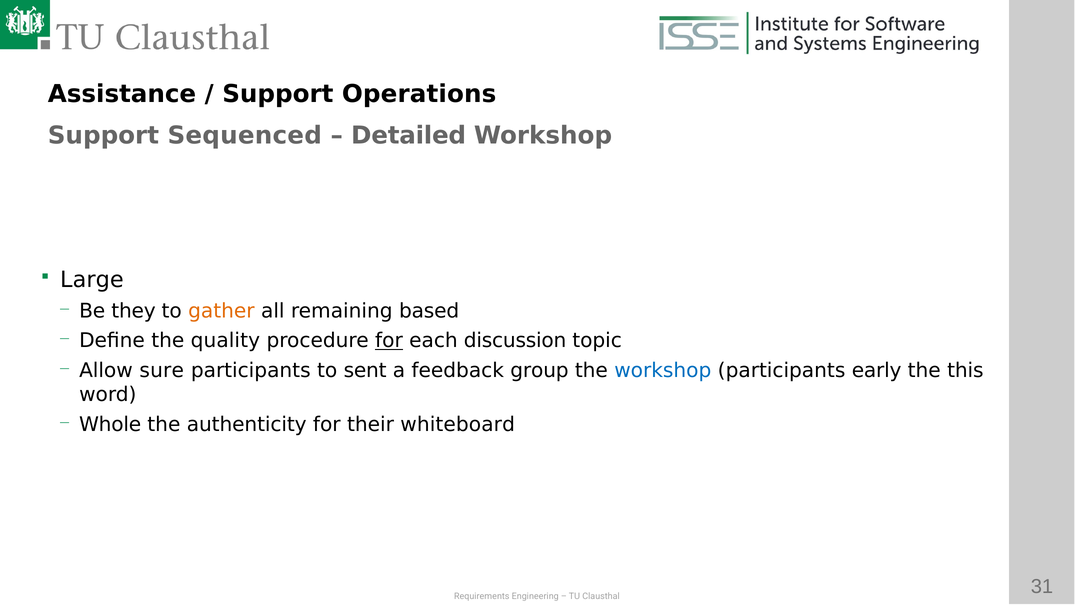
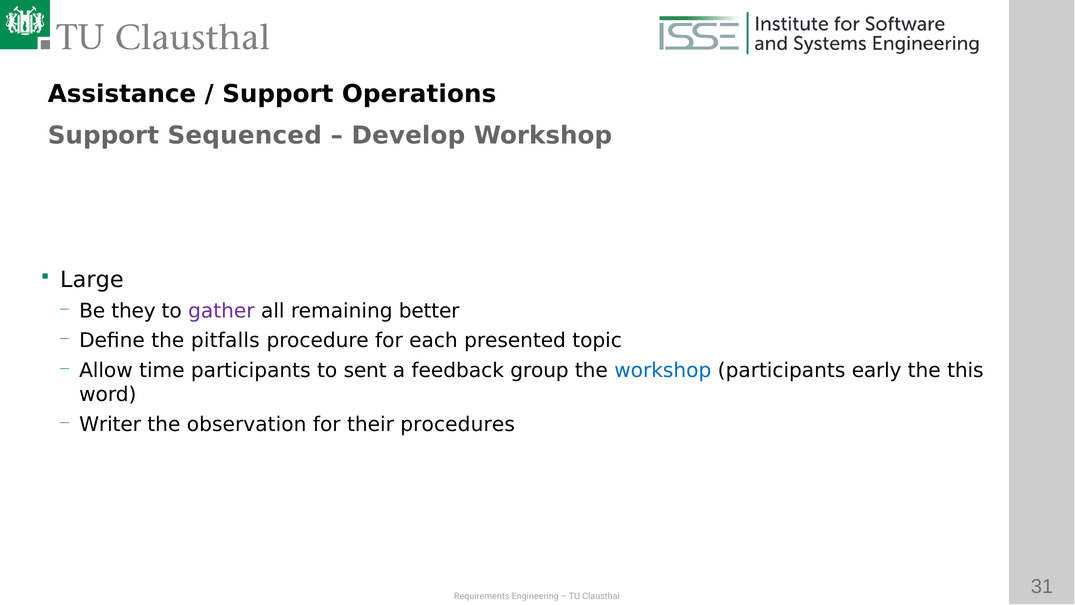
Detailed: Detailed -> Develop (408, 136)
gather colour: orange -> purple (221, 311)
based: based -> better (429, 311)
quality: quality -> pitfalls (225, 341)
for underline: present -> none (389, 341)
discussion: discussion -> presented (515, 341)
sure: sure -> time (162, 370)
Whole: Whole -> Writer (110, 424)
authenticity: authenticity -> observation (247, 424)
whiteboard: whiteboard -> procedures (458, 424)
